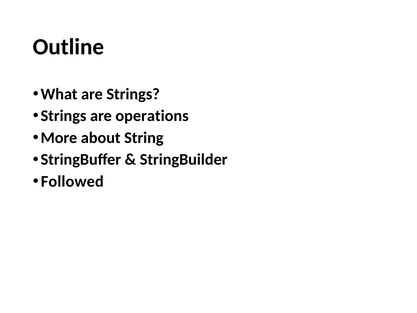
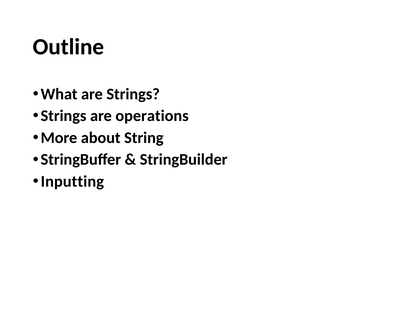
Followed: Followed -> Inputting (72, 181)
